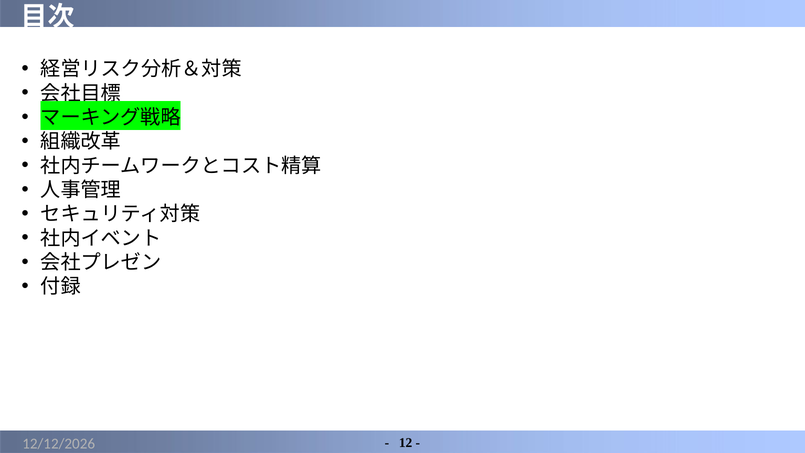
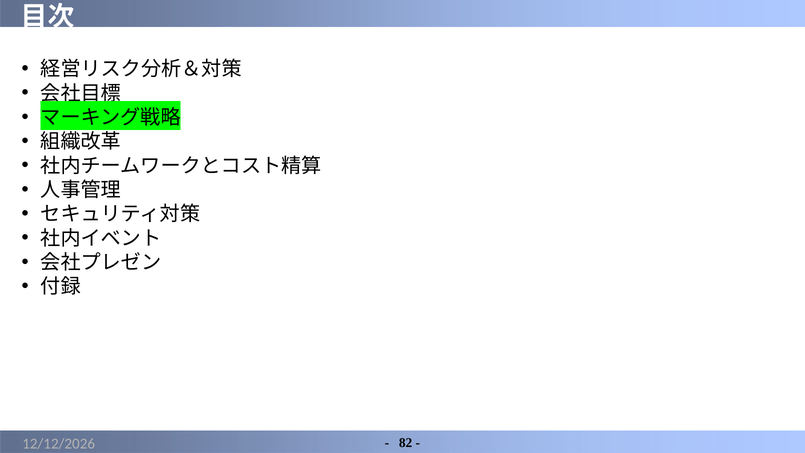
12: 12 -> 82 (406, 443)
